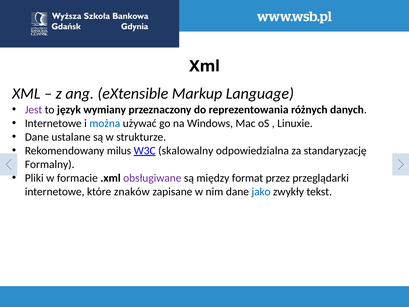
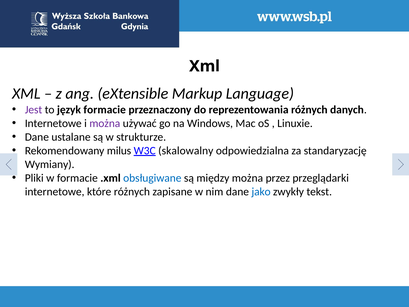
język wymiany: wymiany -> formacie (105, 110)
można colour: blue -> purple (105, 123)
Formalny: Formalny -> Wymiany (50, 164)
obsługiwane colour: purple -> blue (152, 178)
między format: format -> można (247, 178)
które znaków: znaków -> różnych (132, 192)
